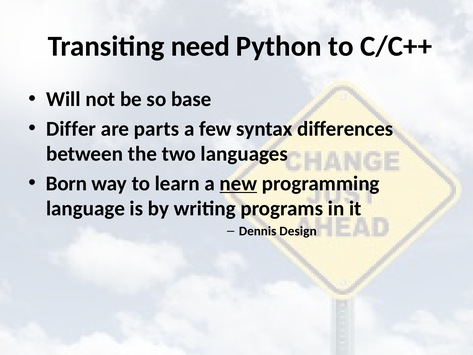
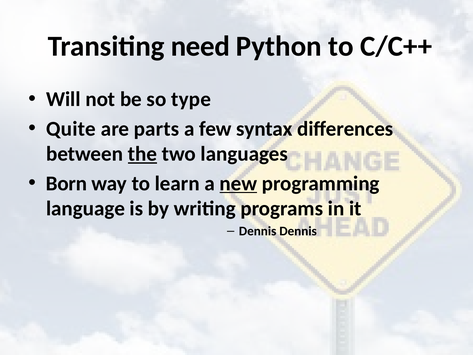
base: base -> type (191, 99)
Differ: Differ -> Quite (71, 129)
the underline: none -> present (142, 154)
Dennis Design: Design -> Dennis (298, 231)
